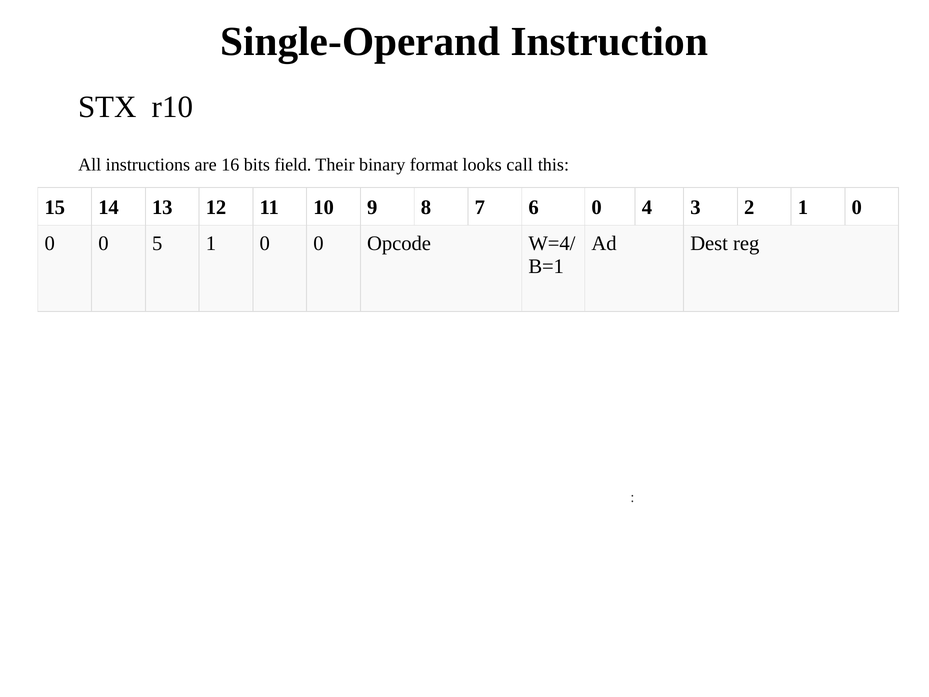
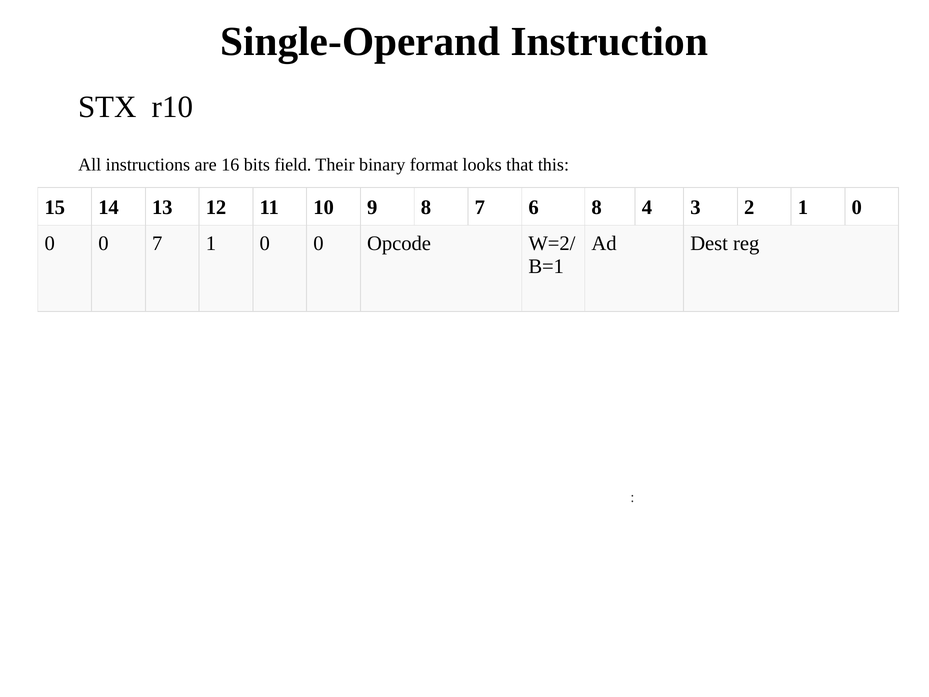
call: call -> that (520, 165)
6 0: 0 -> 8 (597, 207)
0 5: 5 -> 7 (157, 244)
W=4/: W=4/ -> W=2/ (552, 244)
